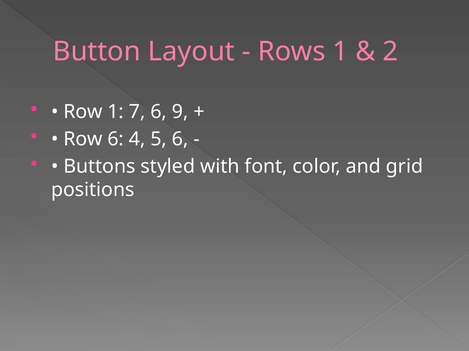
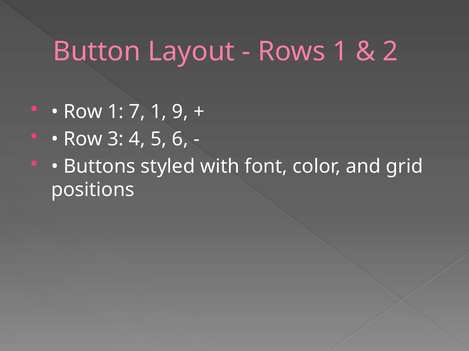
7 6: 6 -> 1 (159, 112)
Row 6: 6 -> 3 (116, 139)
